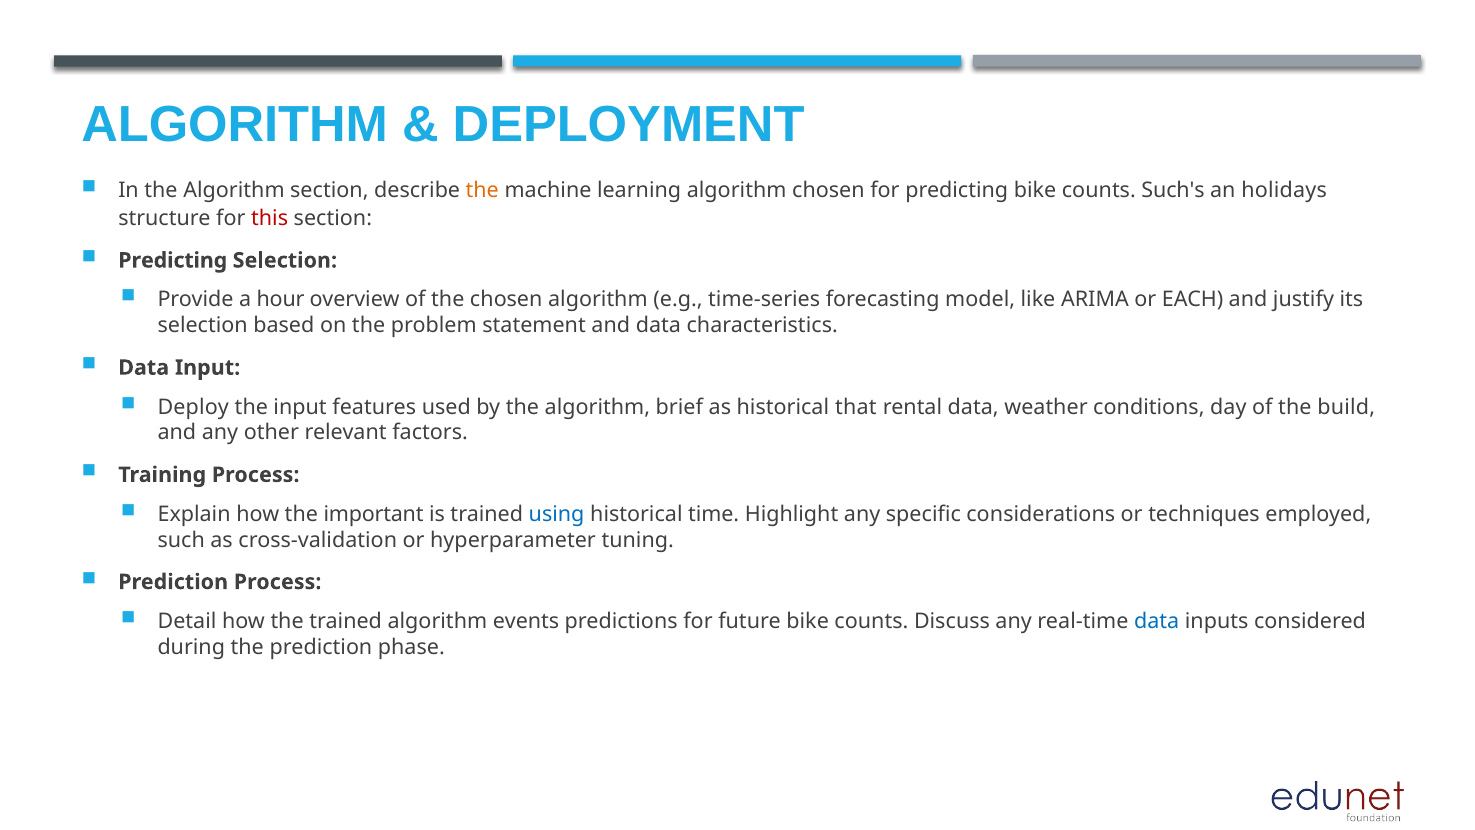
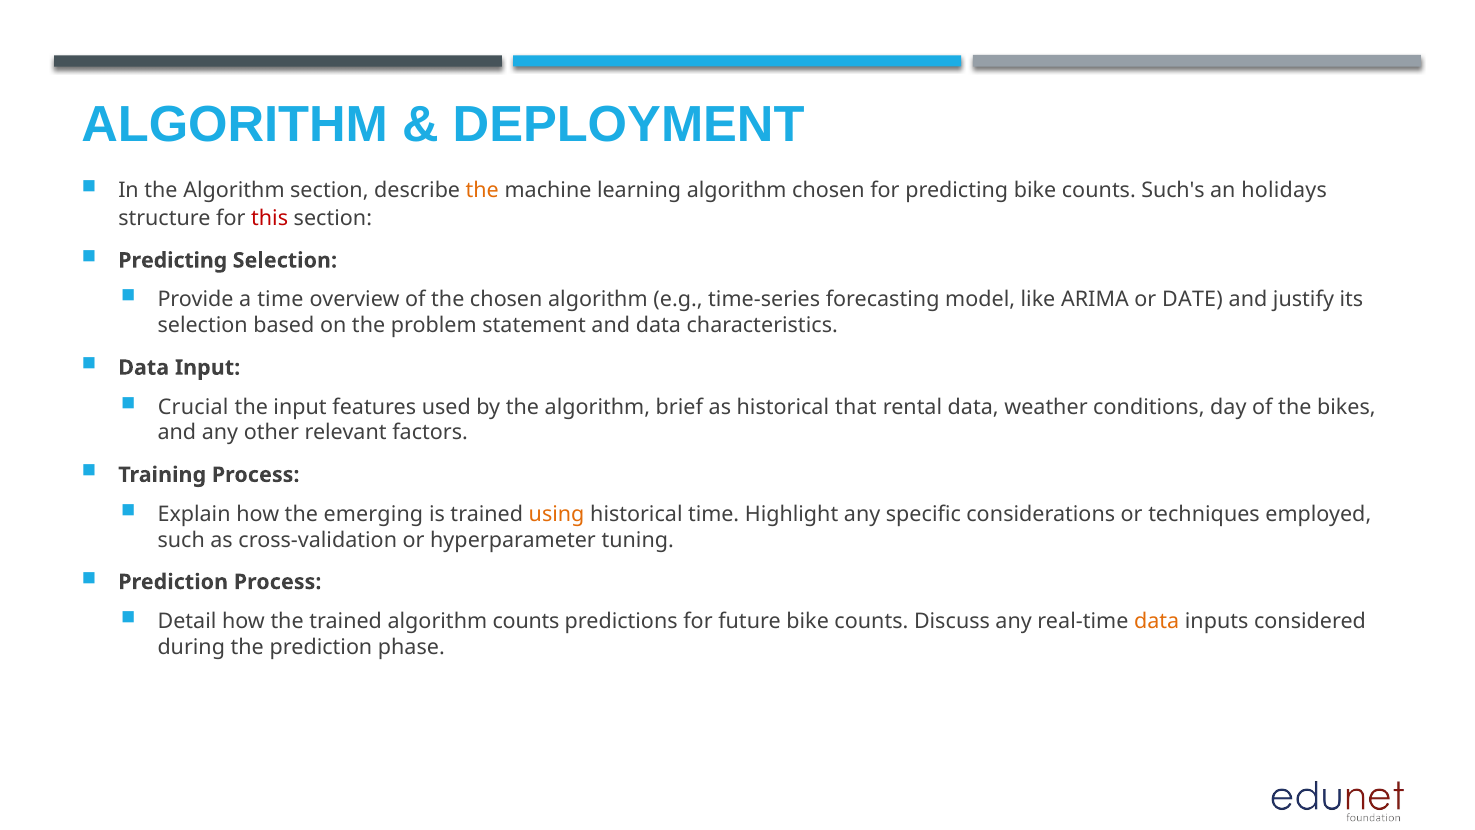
a hour: hour -> time (280, 300)
EACH: EACH -> DATE (1192, 300)
Deploy: Deploy -> Crucial (193, 407)
build: build -> bikes (1346, 407)
important: important -> emerging (373, 514)
using colour: blue -> orange (557, 514)
algorithm events: events -> counts (526, 621)
data colour: blue -> orange (1157, 621)
